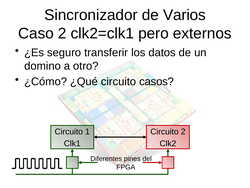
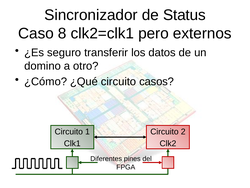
Varios: Varios -> Status (184, 15)
Caso 2: 2 -> 8 (62, 33)
